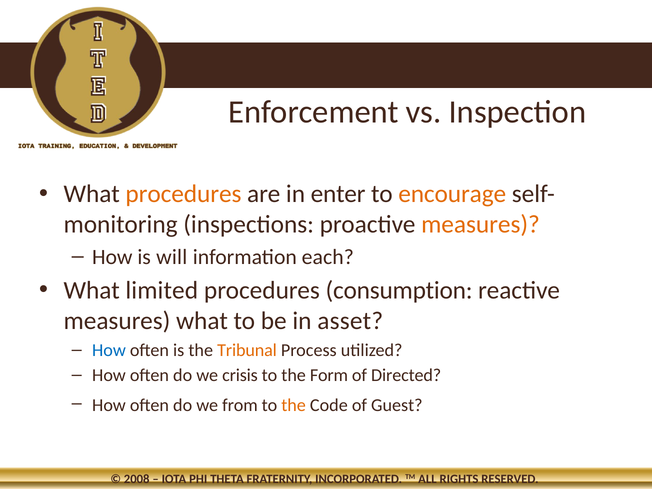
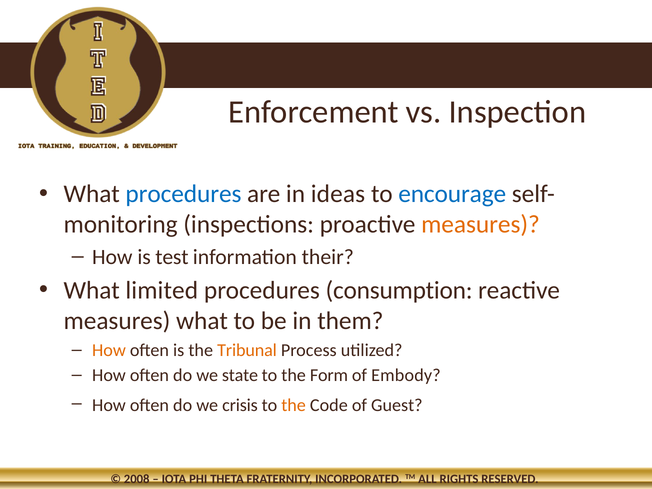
procedures colour: orange -> blue (183, 194)
enter: enter -> ideas (338, 194)
encourage colour: orange -> blue (452, 194)
will: will -> test (172, 257)
each: each -> their (328, 257)
asset: asset -> them (350, 321)
How colour: blue -> orange (109, 350)
crisis: crisis -> state (240, 376)
Directed: Directed -> Embody (406, 376)
from: from -> crisis (240, 405)
